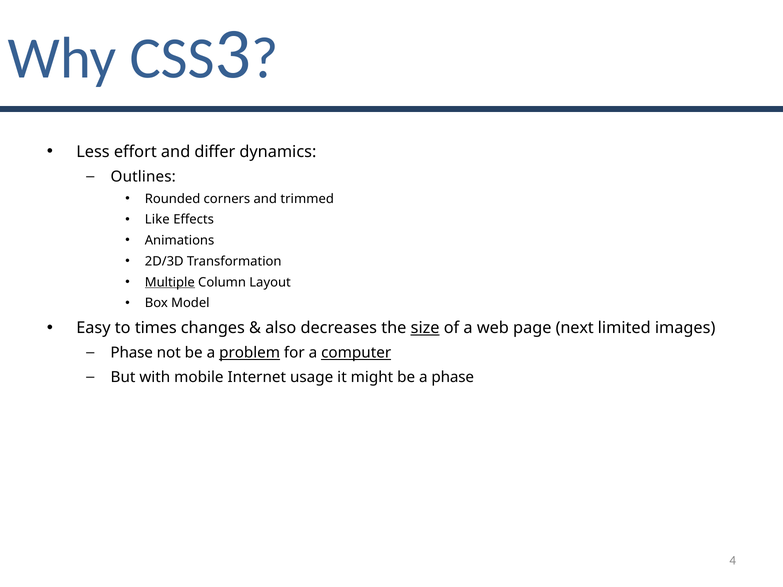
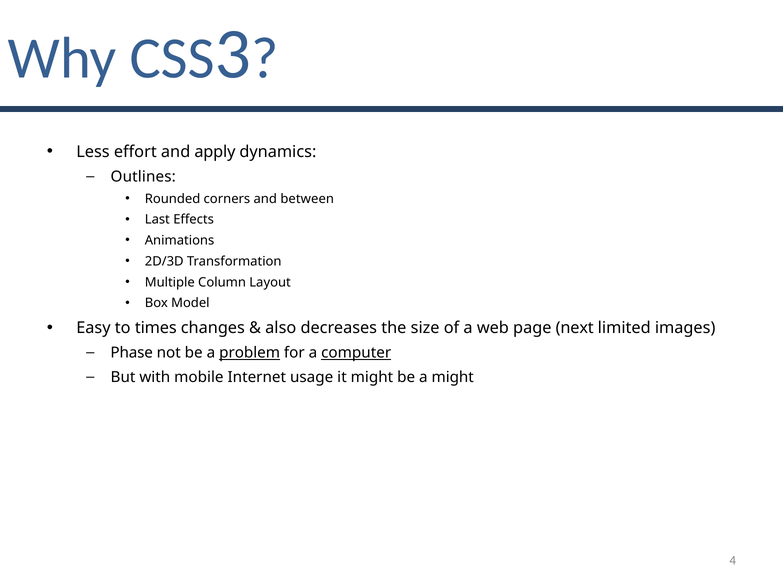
differ: differ -> apply (215, 152)
trimmed: trimmed -> between (307, 199)
Like: Like -> Last (157, 220)
Multiple underline: present -> none (170, 282)
size underline: present -> none (425, 328)
a phase: phase -> might (453, 377)
